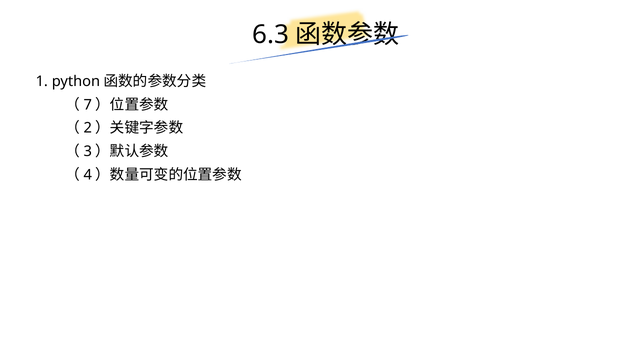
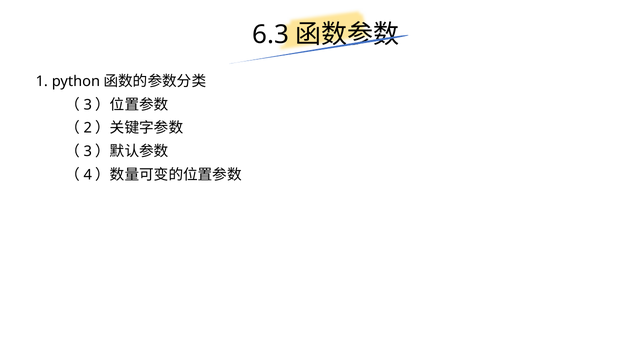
7: 7 -> 3 (88, 105)
